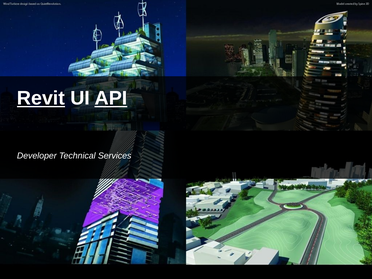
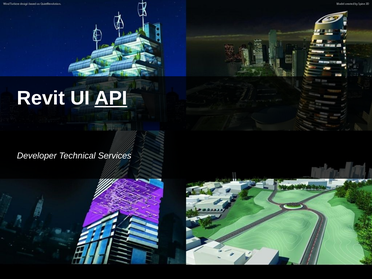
Revit underline: present -> none (41, 98)
